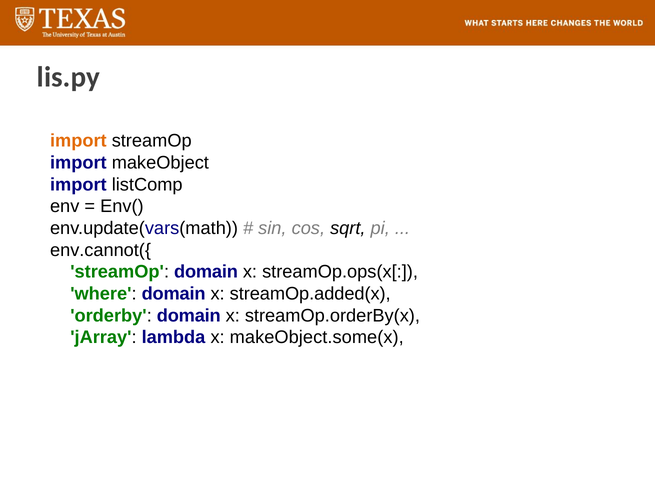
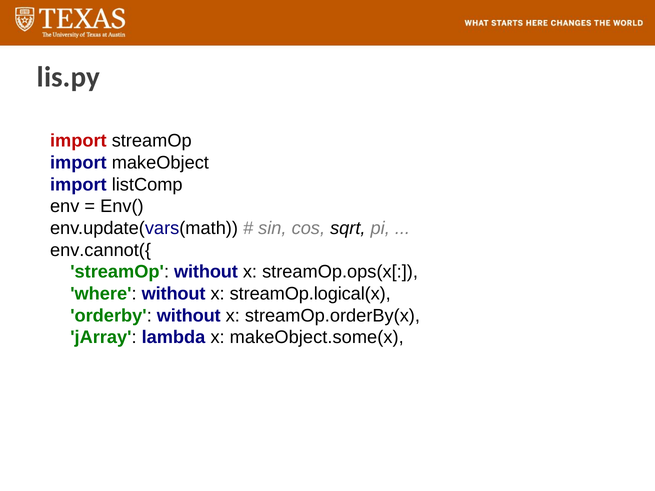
import colour: orange -> red (78, 141)
streamOp domain: domain -> without (206, 272)
where domain: domain -> without (174, 294)
streamOp.added(x: streamOp.added(x -> streamOp.logical(x (310, 294)
orderby domain: domain -> without (189, 316)
